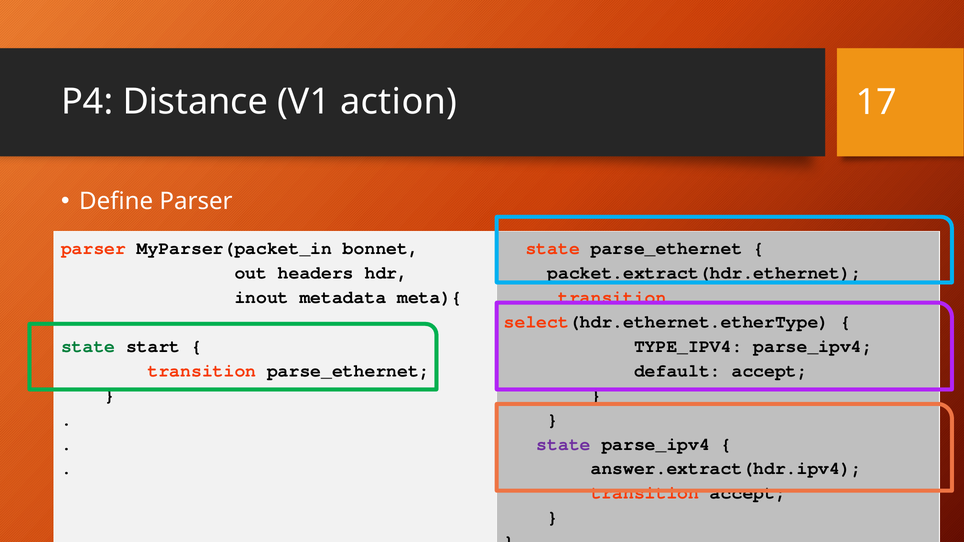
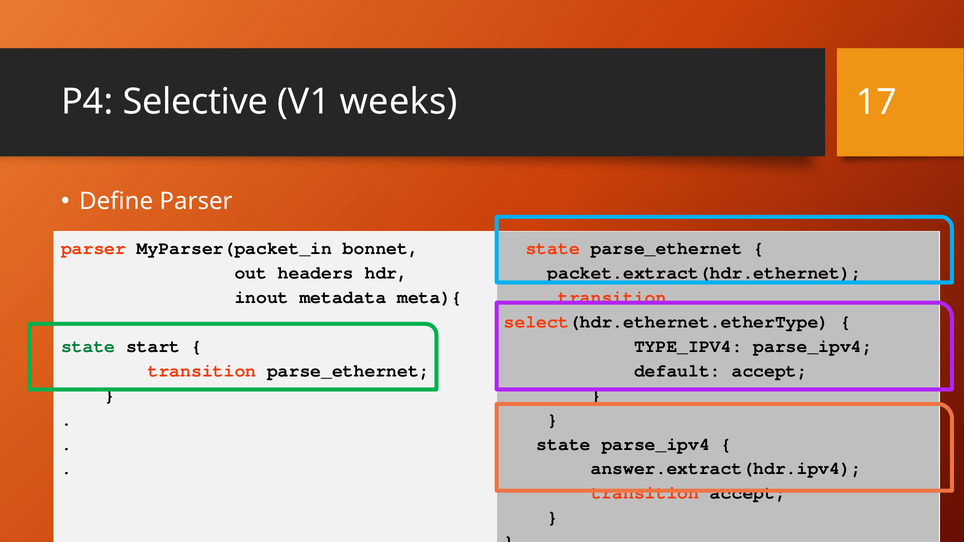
Distance: Distance -> Selective (195, 102)
action: action -> weeks (399, 102)
state colour: purple -> black (564, 444)
